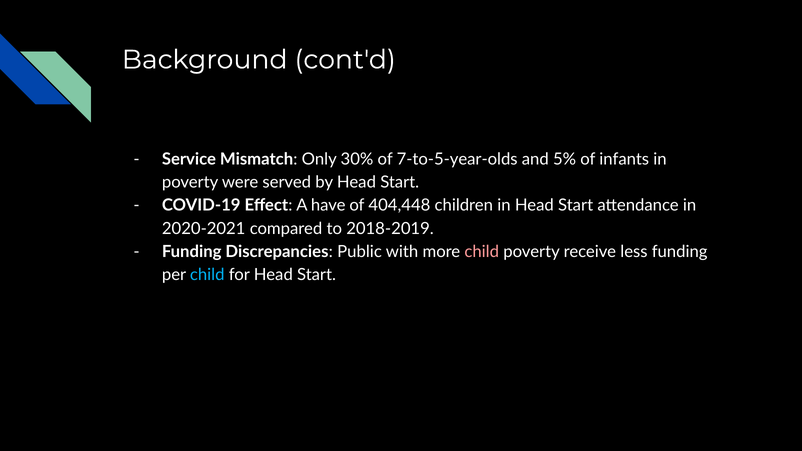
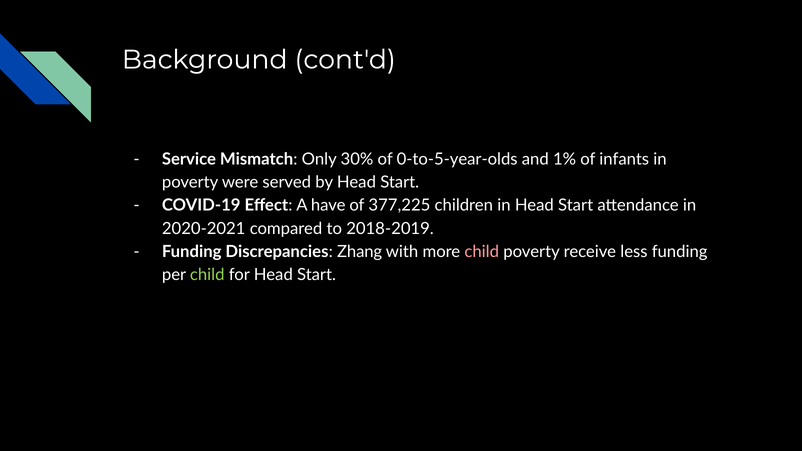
7-to-5-year-olds: 7-to-5-year-olds -> 0-to-5-year-olds (457, 159)
5%: 5% -> 1% (565, 159)
404,448: 404,448 -> 377,225 (399, 206)
Public: Public -> Zhang (360, 252)
child colour: light blue -> light green (207, 275)
